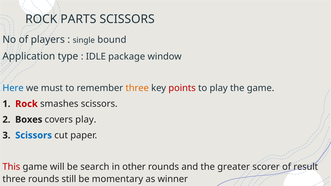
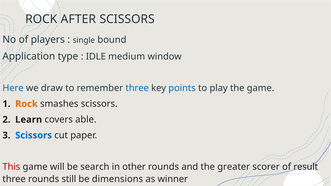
PARTS: PARTS -> AFTER (78, 19)
package: package -> medium (127, 57)
must: must -> draw (52, 88)
three colour: orange -> blue (137, 88)
points colour: red -> blue (182, 88)
Rock colour: red -> orange (26, 104)
Boxes: Boxes -> Learn (29, 120)
covers play: play -> able (86, 120)
momentary: momentary -> dimensions (117, 179)
